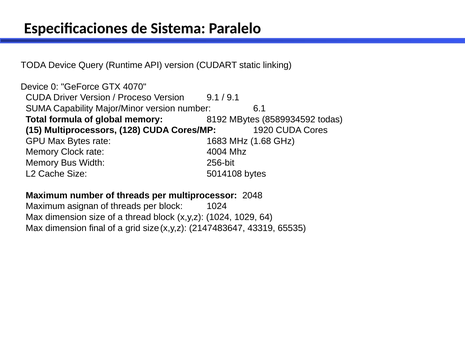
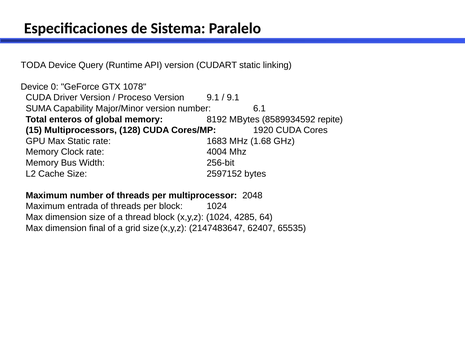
4070: 4070 -> 1078 (135, 87)
formula: formula -> enteros (66, 119)
todas: todas -> repite (330, 119)
Max Bytes: Bytes -> Static (79, 141)
5014108: 5014108 -> 2597152 (224, 174)
asignan: asignan -> entrada (83, 206)
1029: 1029 -> 4285 (246, 217)
43319: 43319 -> 62407 (261, 228)
